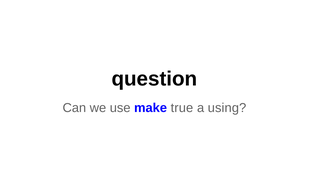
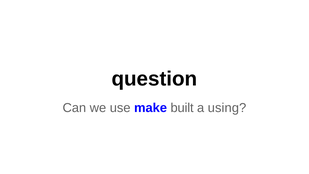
true: true -> built (182, 108)
